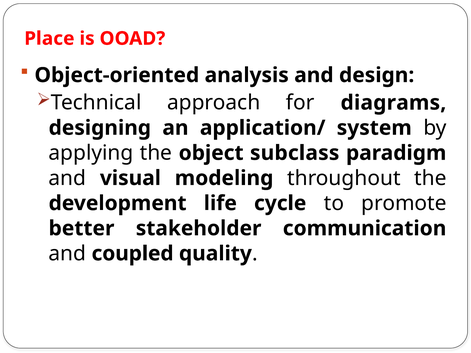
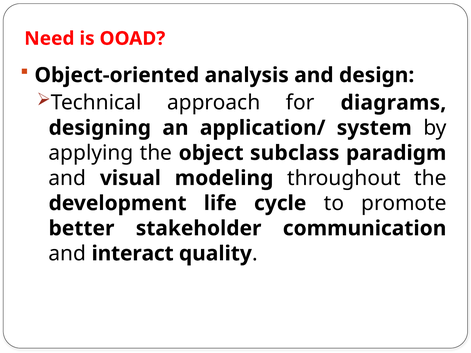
Place: Place -> Need (49, 39)
coupled: coupled -> interact (133, 254)
